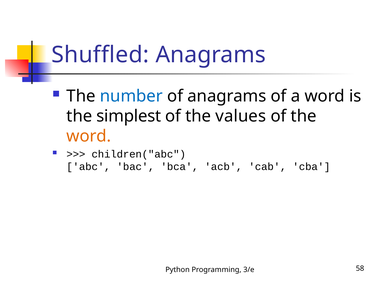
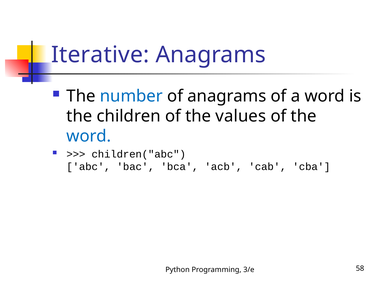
Shuffled: Shuffled -> Iterative (100, 55)
simplest: simplest -> children (129, 116)
word colour: orange -> blue (89, 136)
